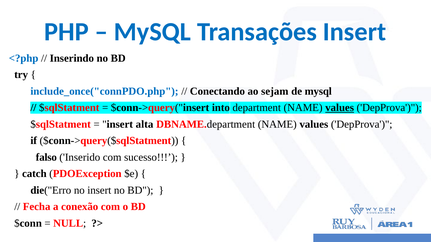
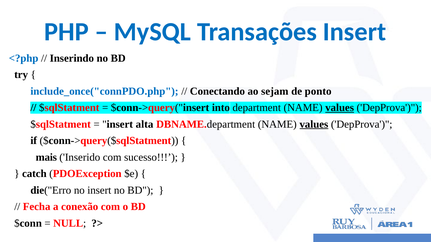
de mysql: mysql -> ponto (318, 91)
values underline: none -> present (314, 124)
falso: falso -> mais (46, 157)
